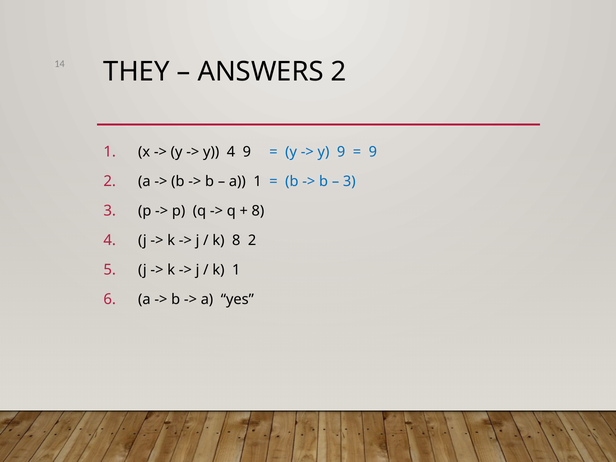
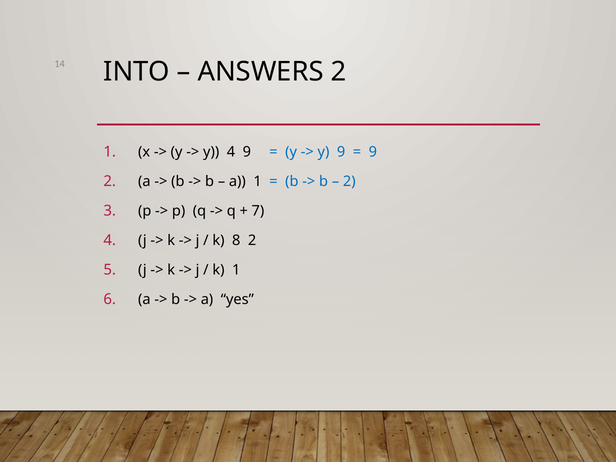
THEY: THEY -> INTO (137, 72)
3: 3 -> 2 (349, 182)
8: 8 -> 7 (258, 211)
